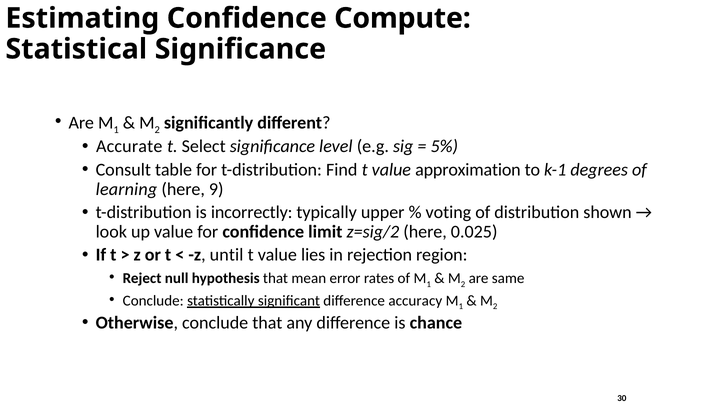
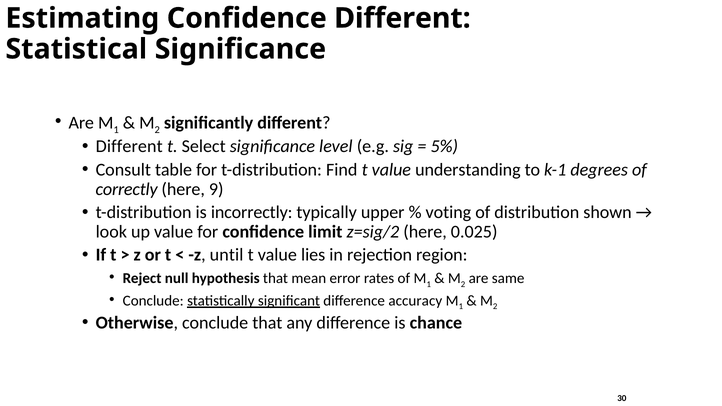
Confidence Compute: Compute -> Different (402, 18)
Accurate: Accurate -> Different (129, 146)
approximation: approximation -> understanding (468, 170)
learning: learning -> correctly (127, 189)
